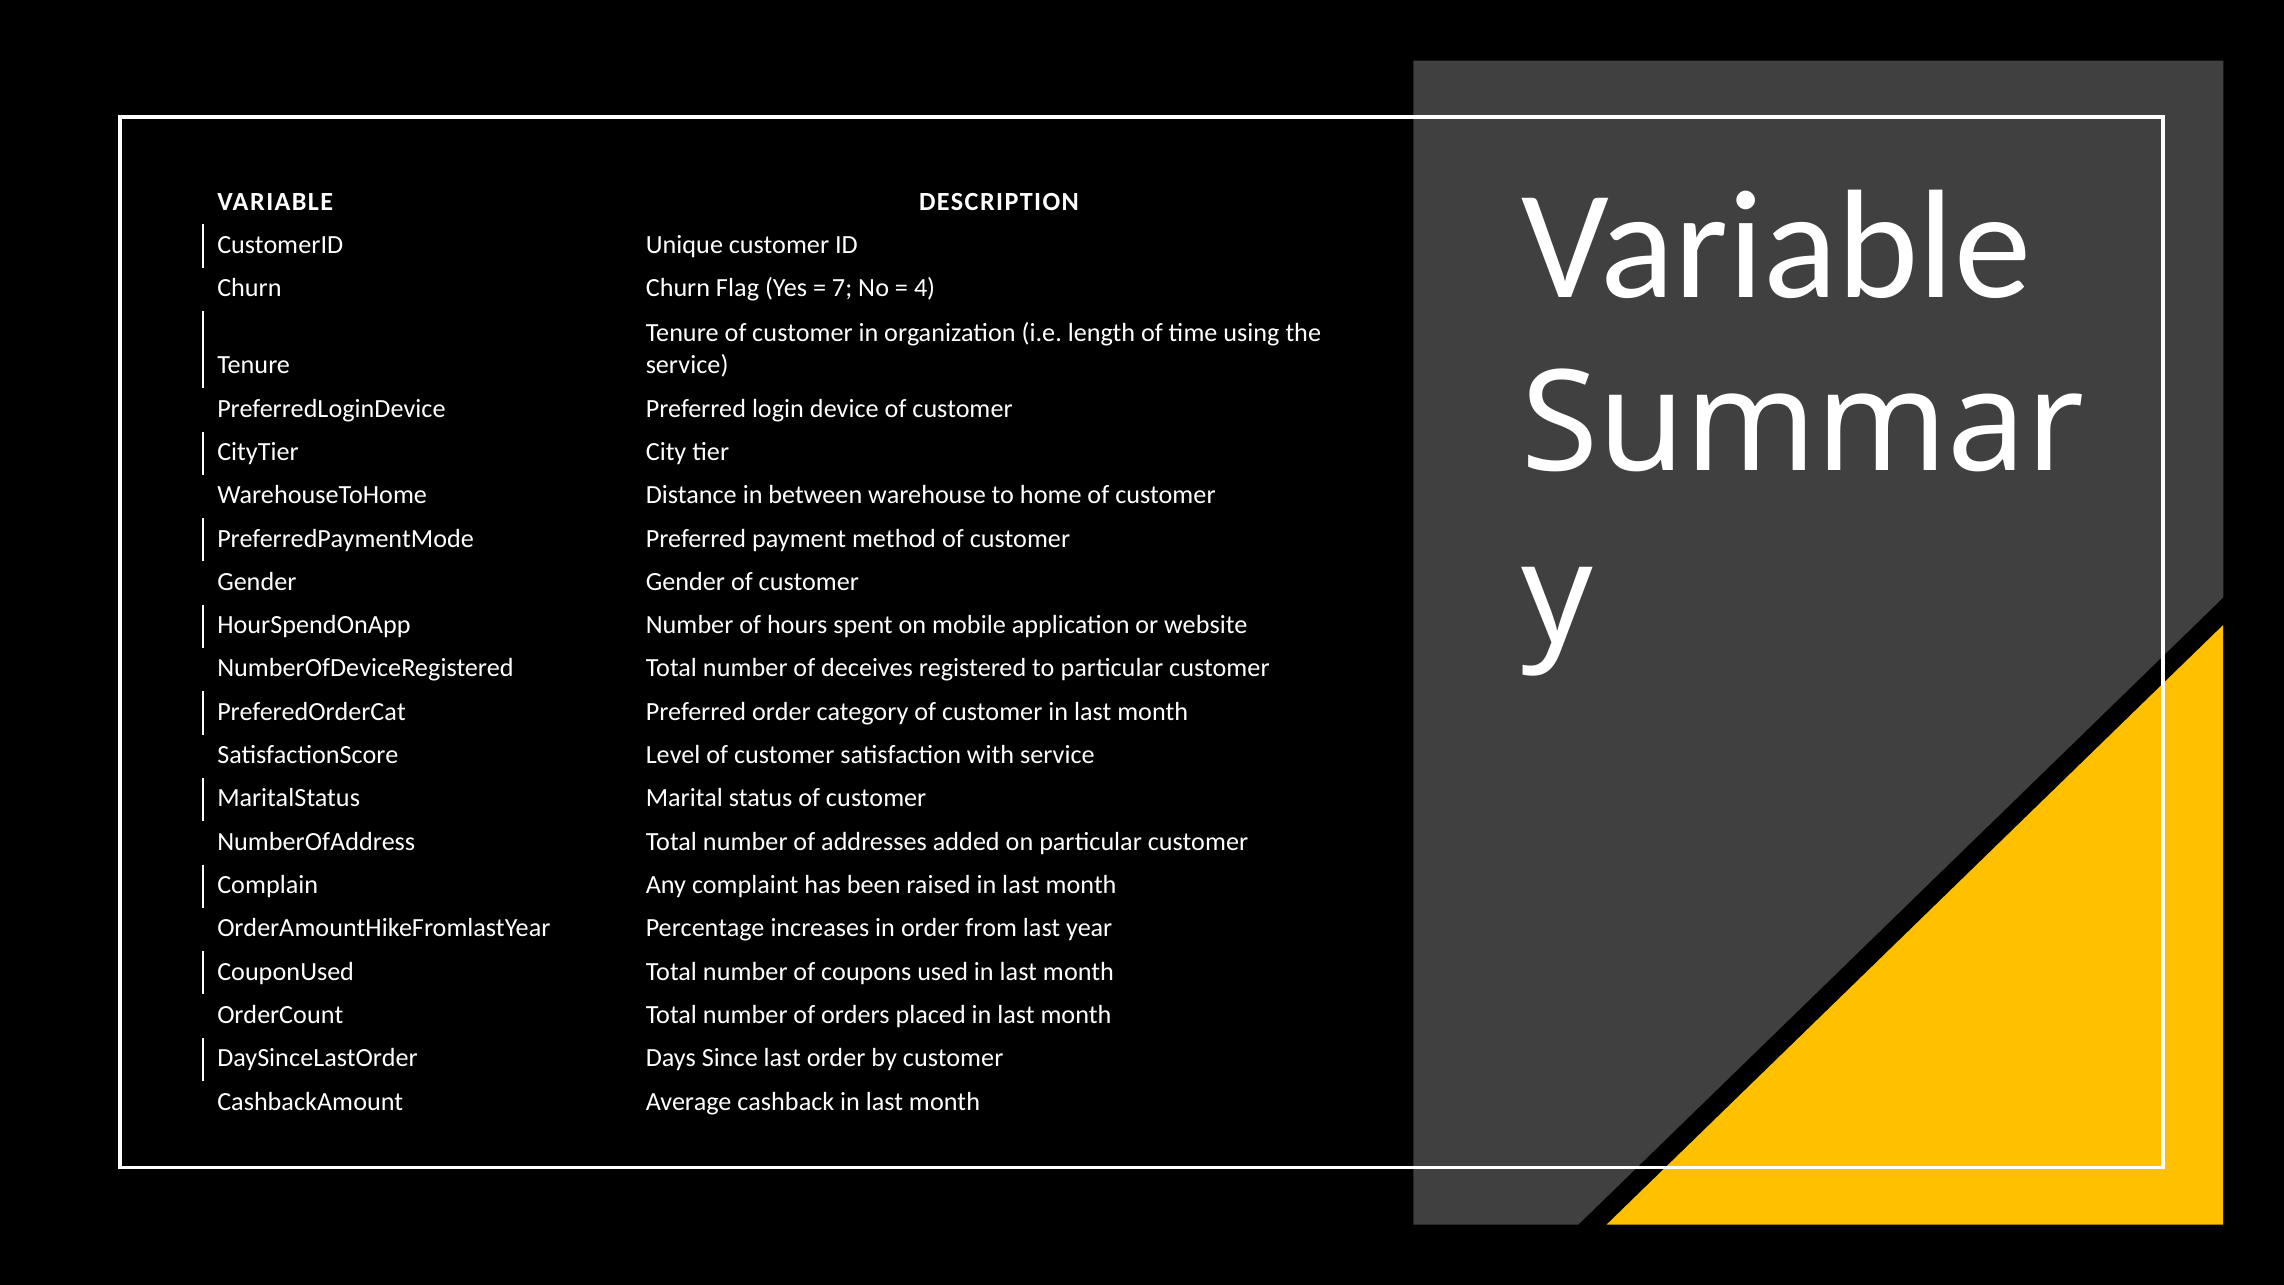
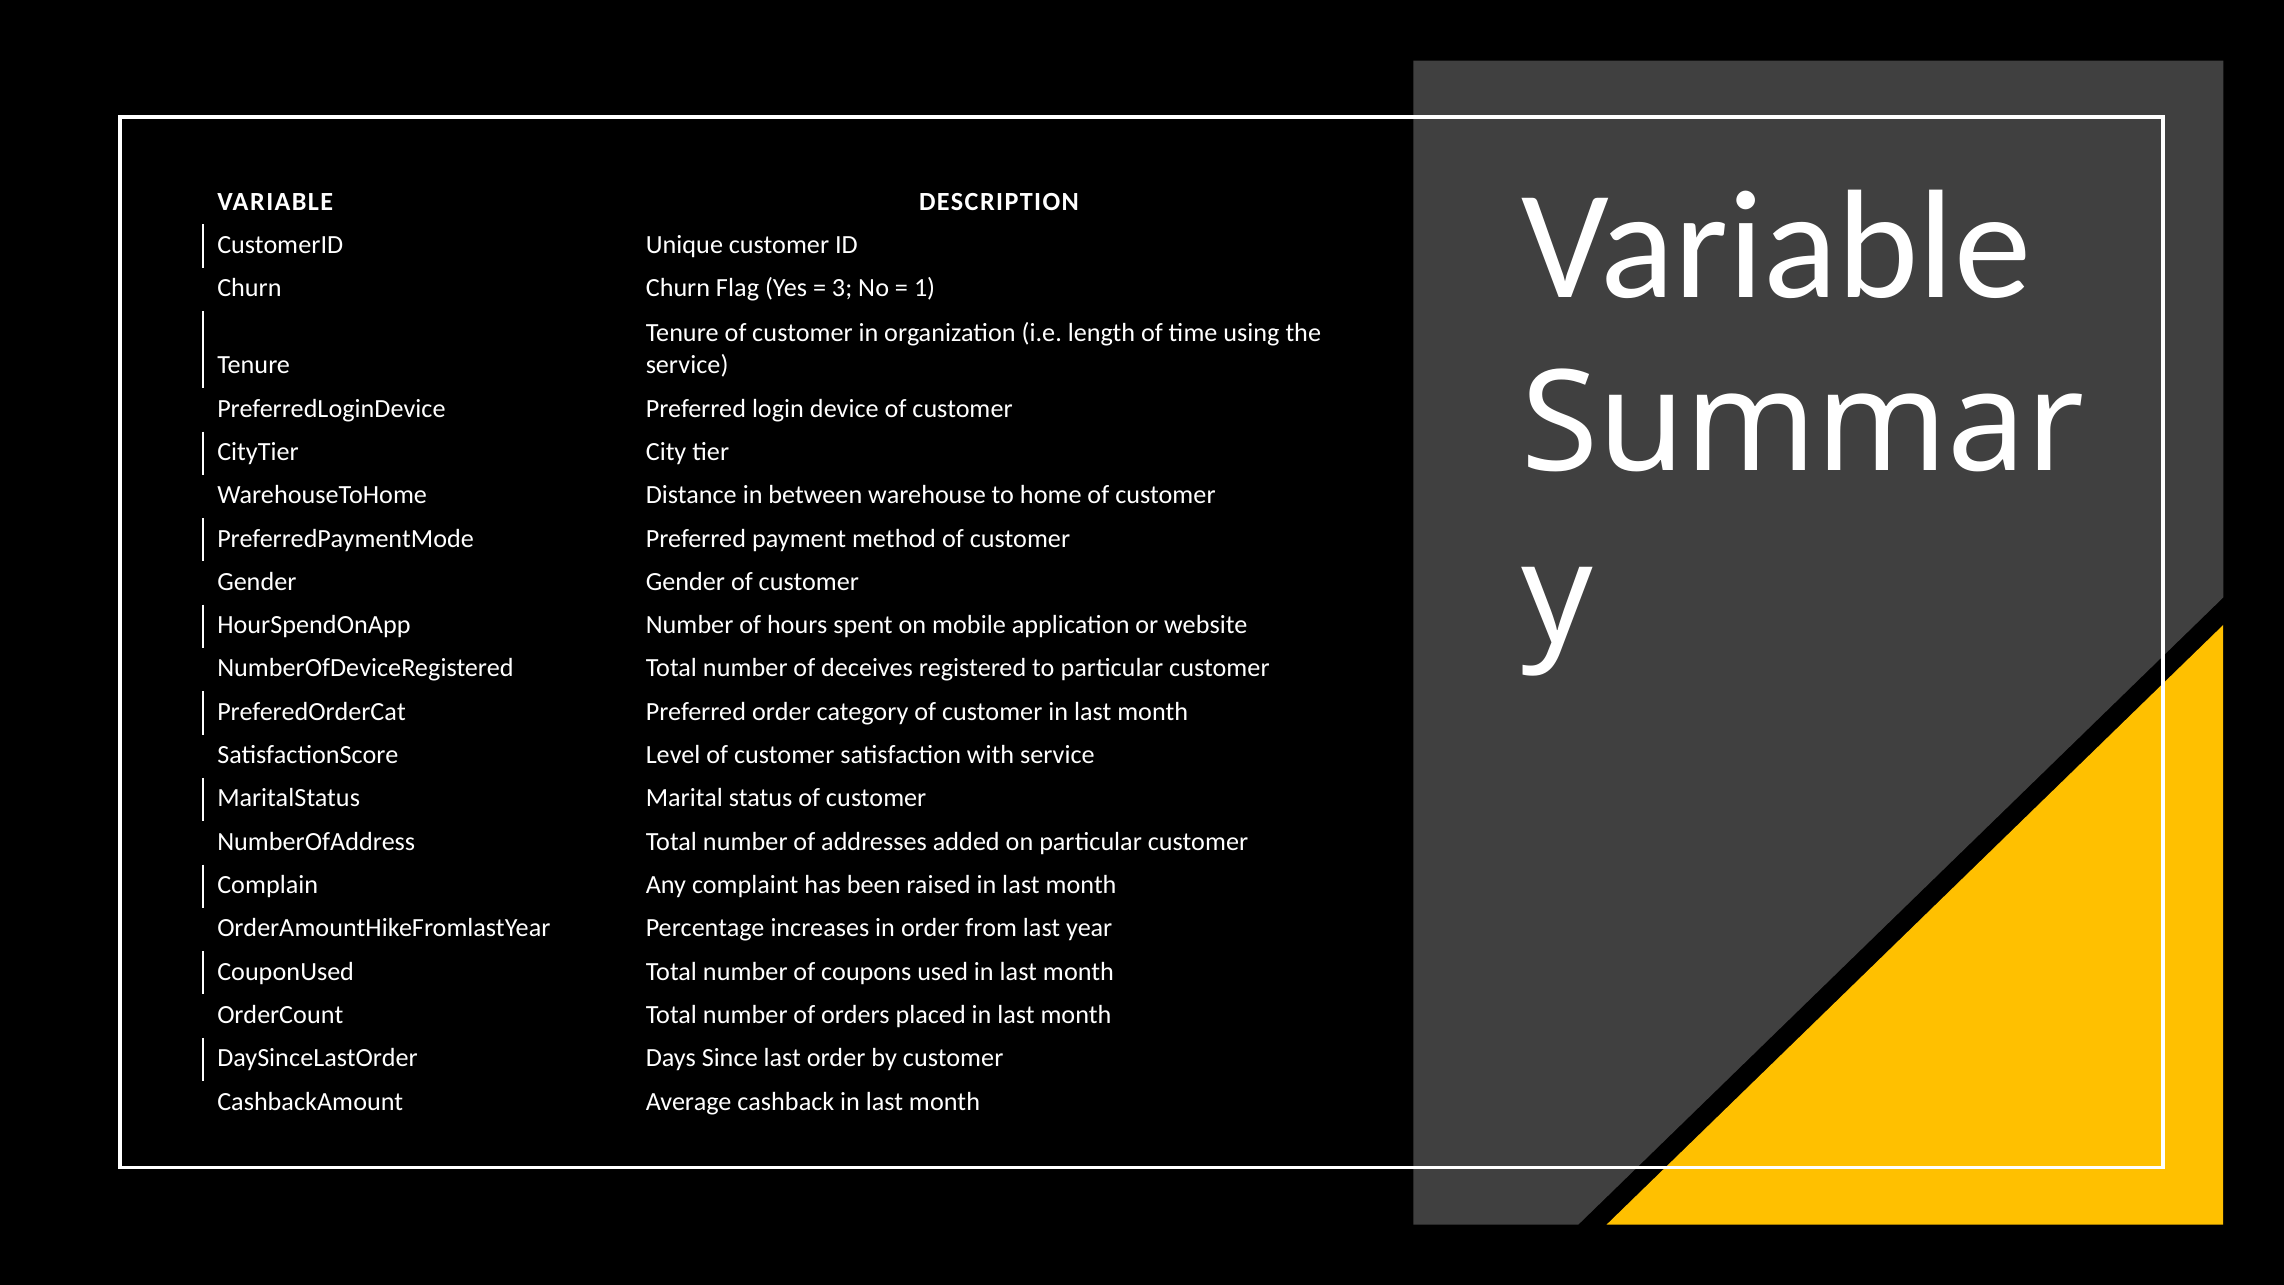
7: 7 -> 3 (842, 288)
4: 4 -> 1 (925, 288)
